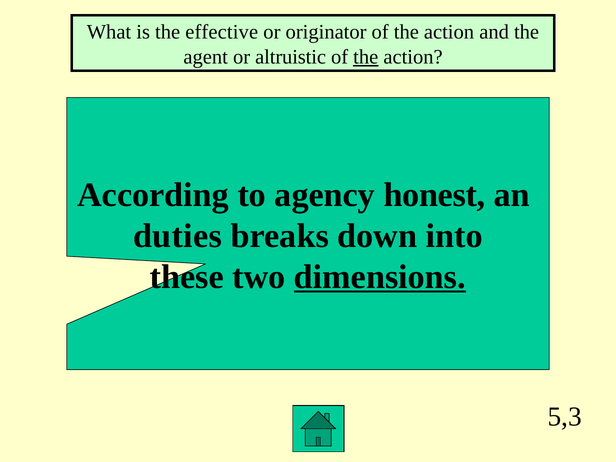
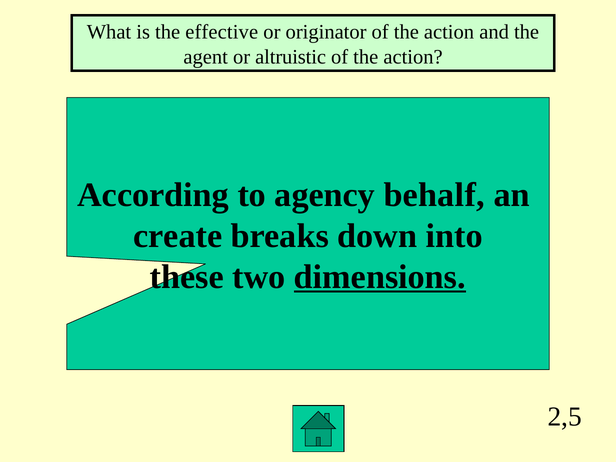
the underline: present -> none (366, 57)
honest: honest -> behalf (434, 195)
duties: duties -> create (178, 236)
5,3: 5,3 -> 2,5 (565, 417)
